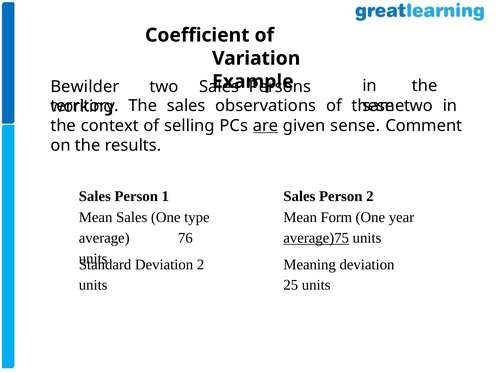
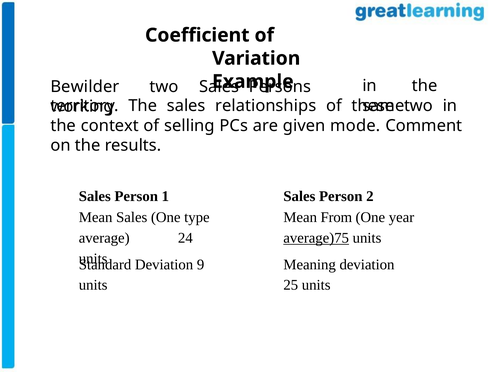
observations: observations -> relationships (266, 106)
are underline: present -> none (266, 126)
sense: sense -> mode (355, 126)
Form: Form -> From (336, 217)
76: 76 -> 24 (185, 238)
Deviation 2: 2 -> 9 (201, 264)
